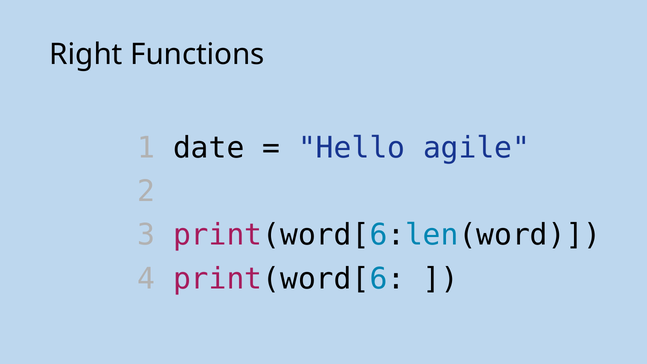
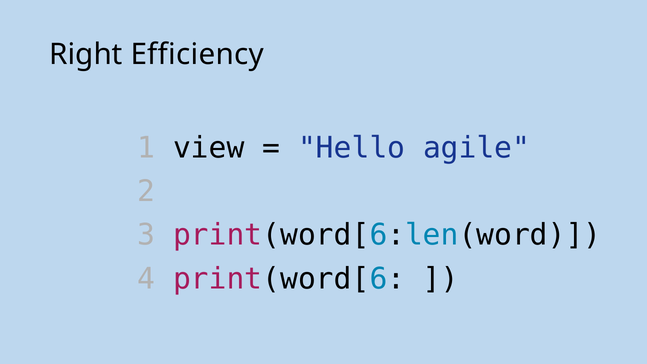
Functions: Functions -> Efficiency (197, 54)
date: date -> view (209, 148)
